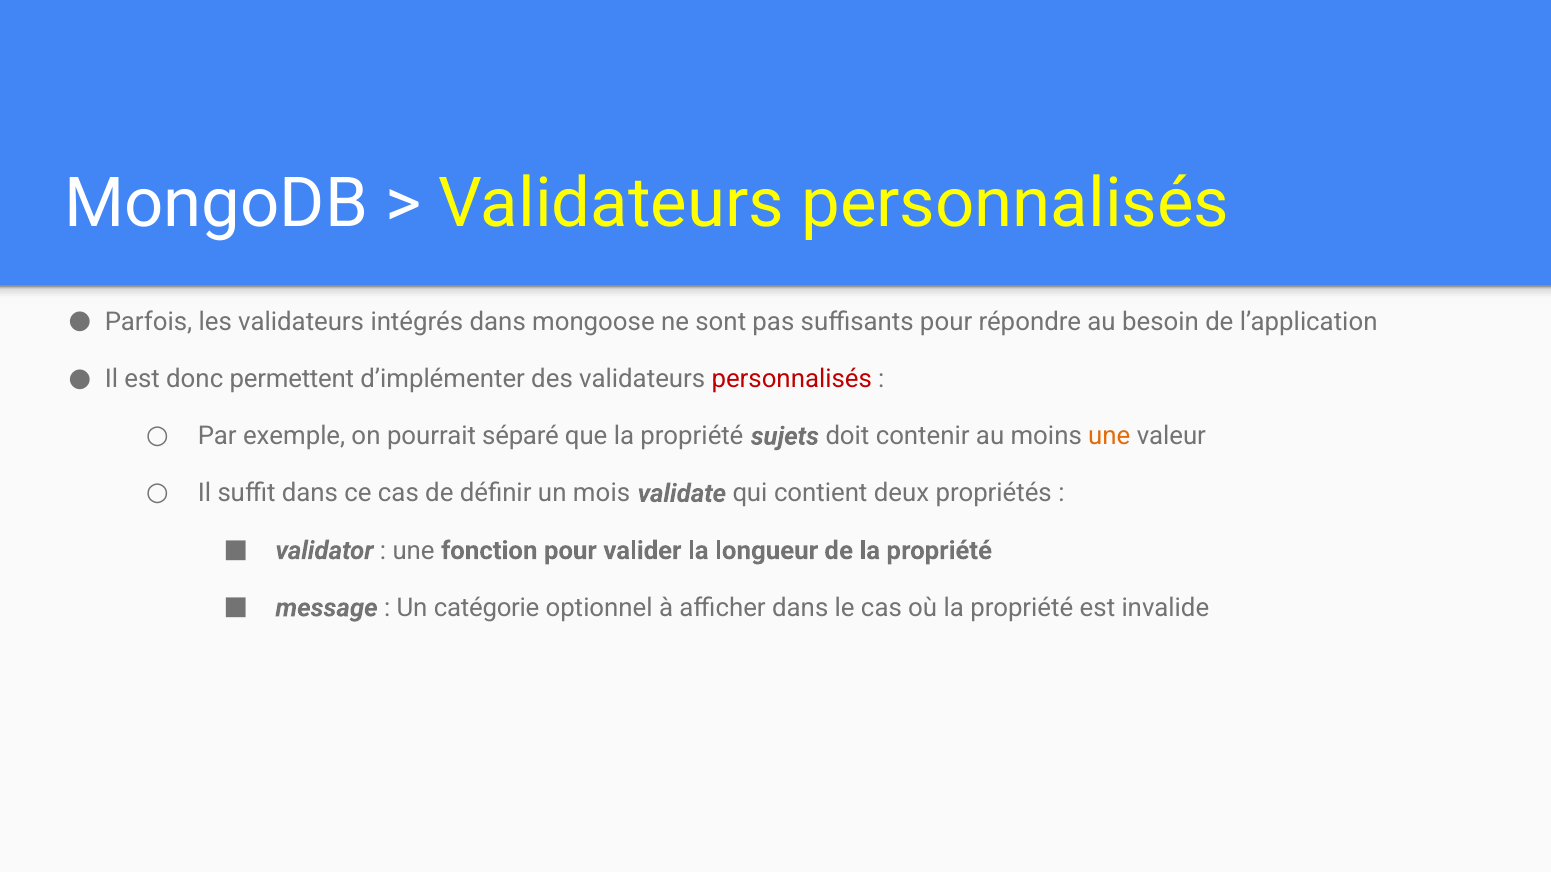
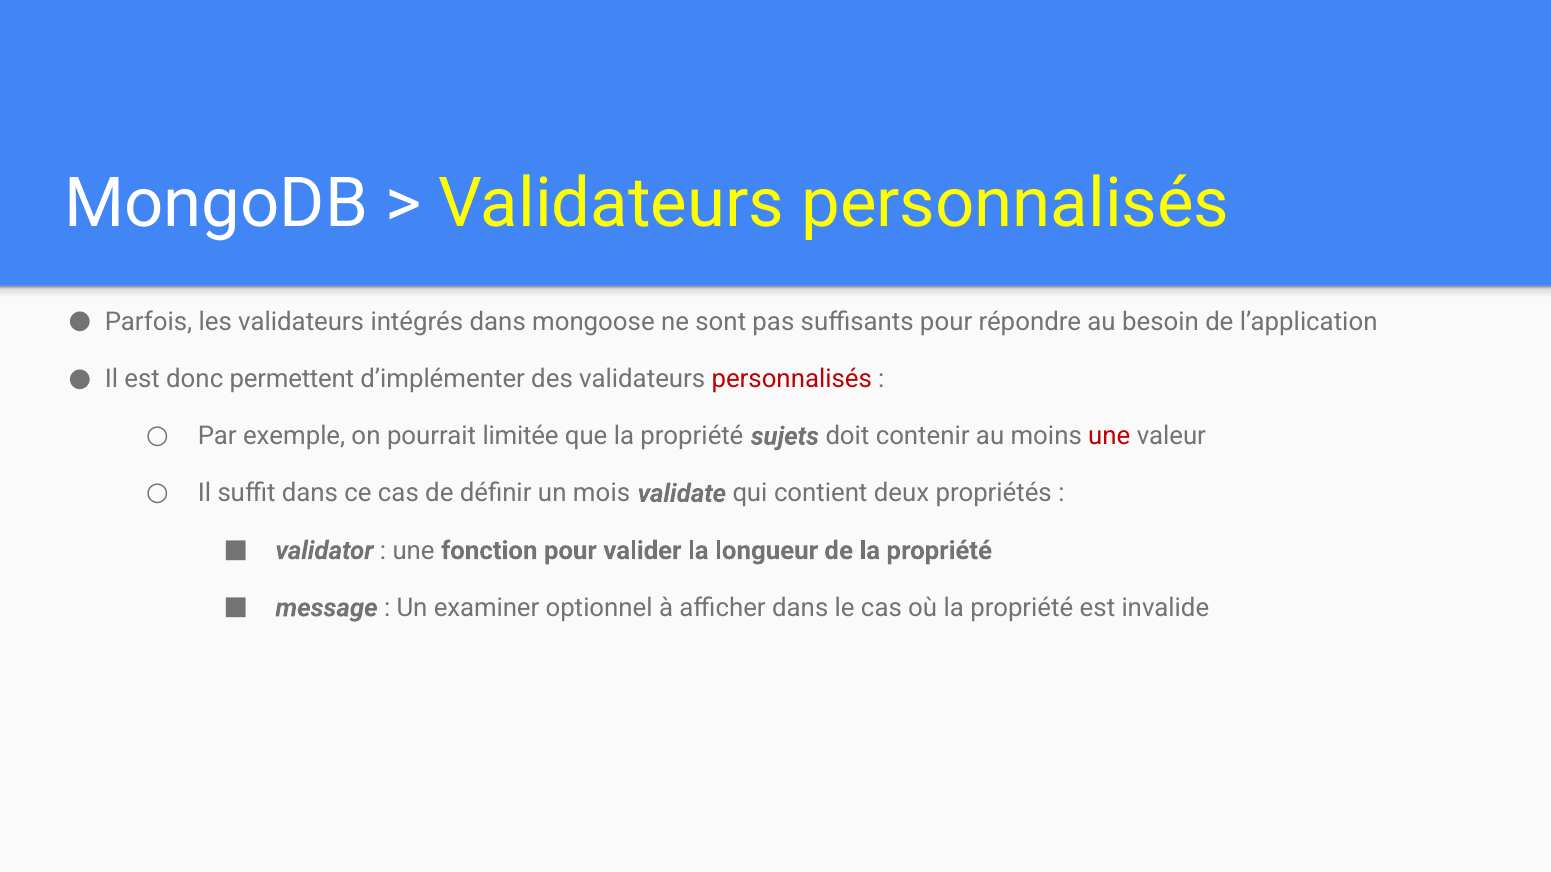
séparé: séparé -> limitée (521, 436)
une colour: orange -> red (1109, 436)
catégorie: catégorie -> examiner (487, 608)
